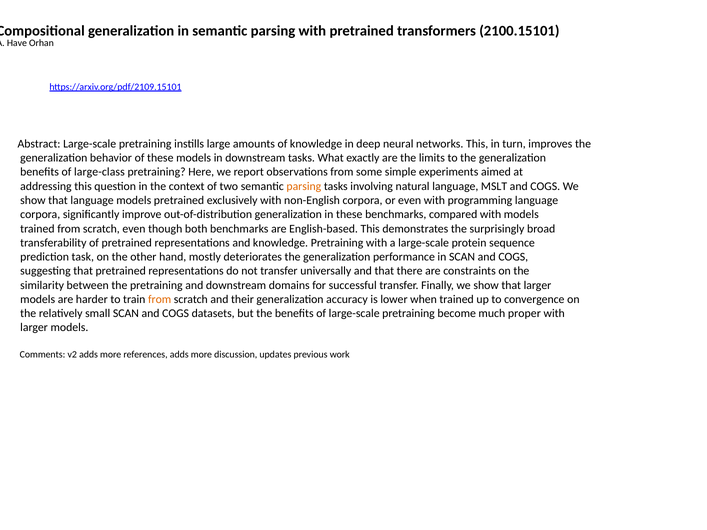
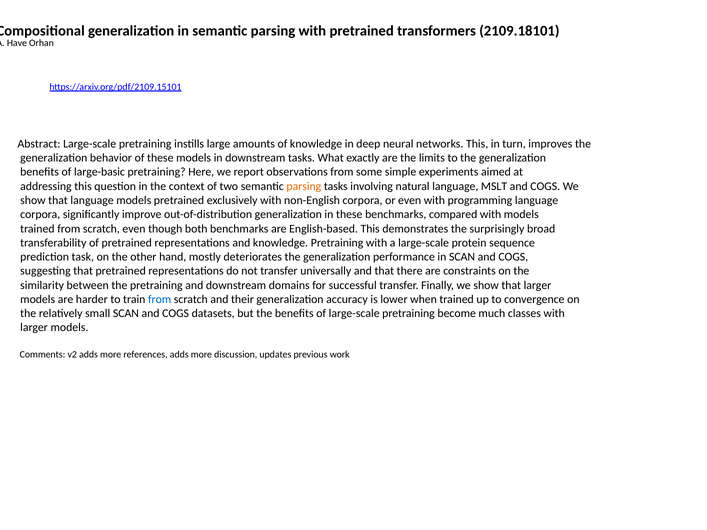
2100.15101: 2100.15101 -> 2109.18101 (519, 31)
large-class: large-class -> large-basic (99, 172)
from colour: orange -> blue (160, 299)
proper: proper -> classes (524, 314)
